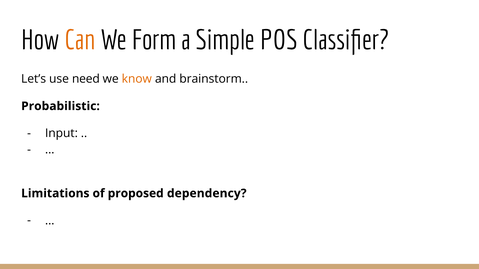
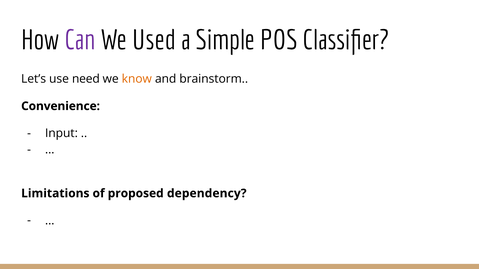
Can colour: orange -> purple (80, 40)
Form: Form -> Used (154, 40)
Probabilistic: Probabilistic -> Convenience (61, 106)
